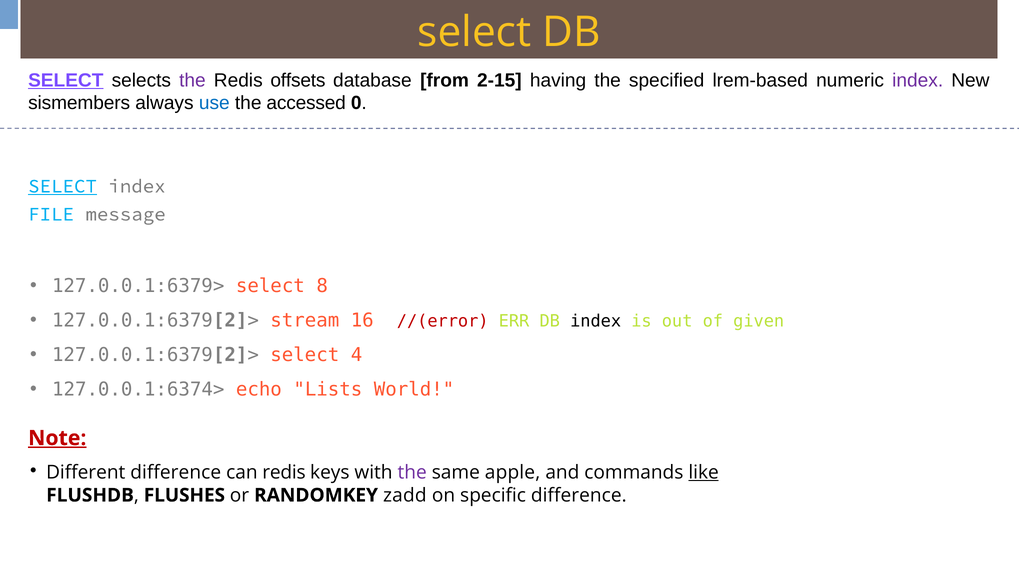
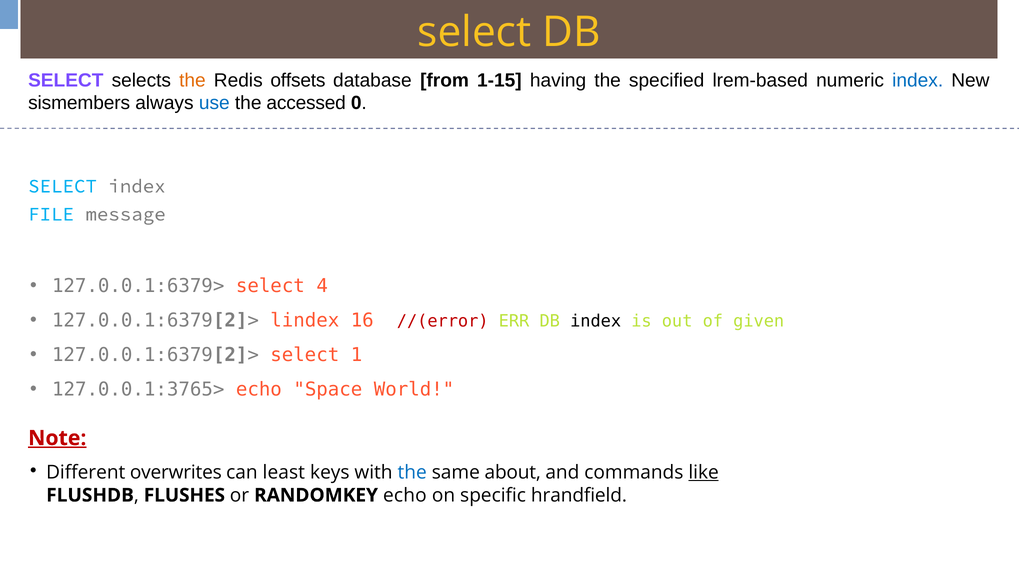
SELECT underline: present -> none (66, 80)
the colour: purple -> orange (192, 80)
2-15: 2-15 -> 1-15 (499, 80)
index colour: purple -> blue (918, 80)
SELECT underline: present -> none (63, 186)
8: 8 -> 4 (322, 286)
stream: stream -> lindex (305, 321)
4: 4 -> 1 (357, 355)
127.0.0.1:6374>: 127.0.0.1:6374> -> 127.0.0.1:3765> (138, 389)
Lists: Lists -> Space (328, 389)
Different difference: difference -> overwrites (176, 472)
can redis: redis -> least (284, 472)
the colour: purple -> blue (412, 472)
apple: apple -> about (513, 472)
RANDOMKEY zadd: zadd -> echo (405, 495)
specific difference: difference -> hrandfield (579, 495)
